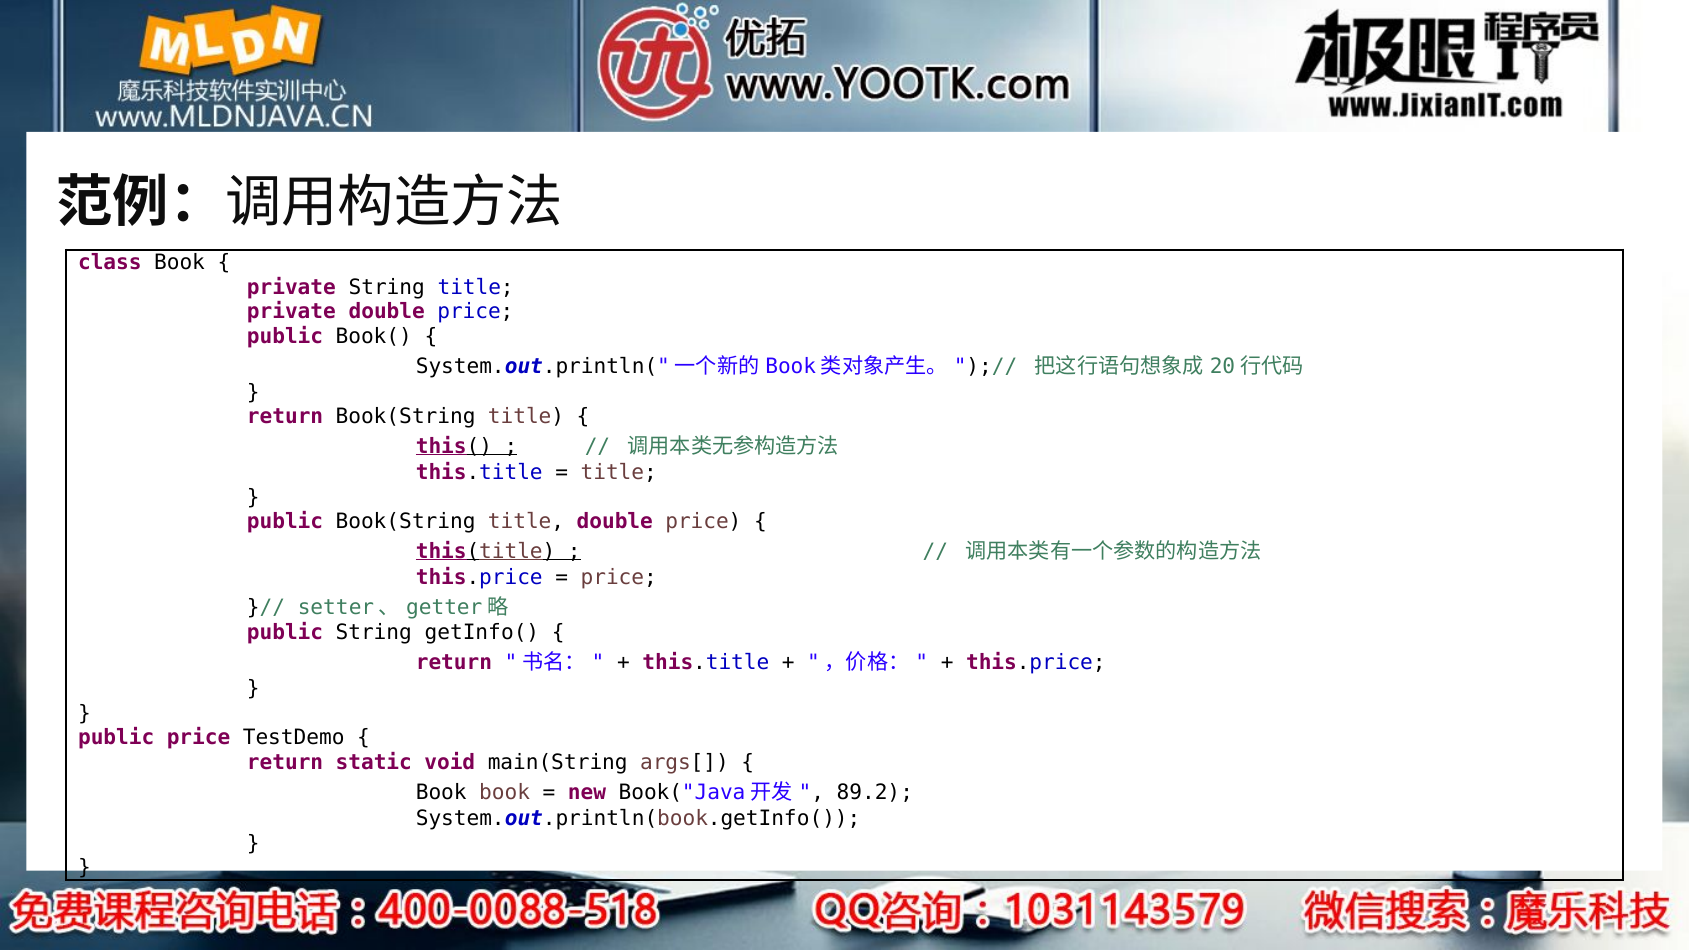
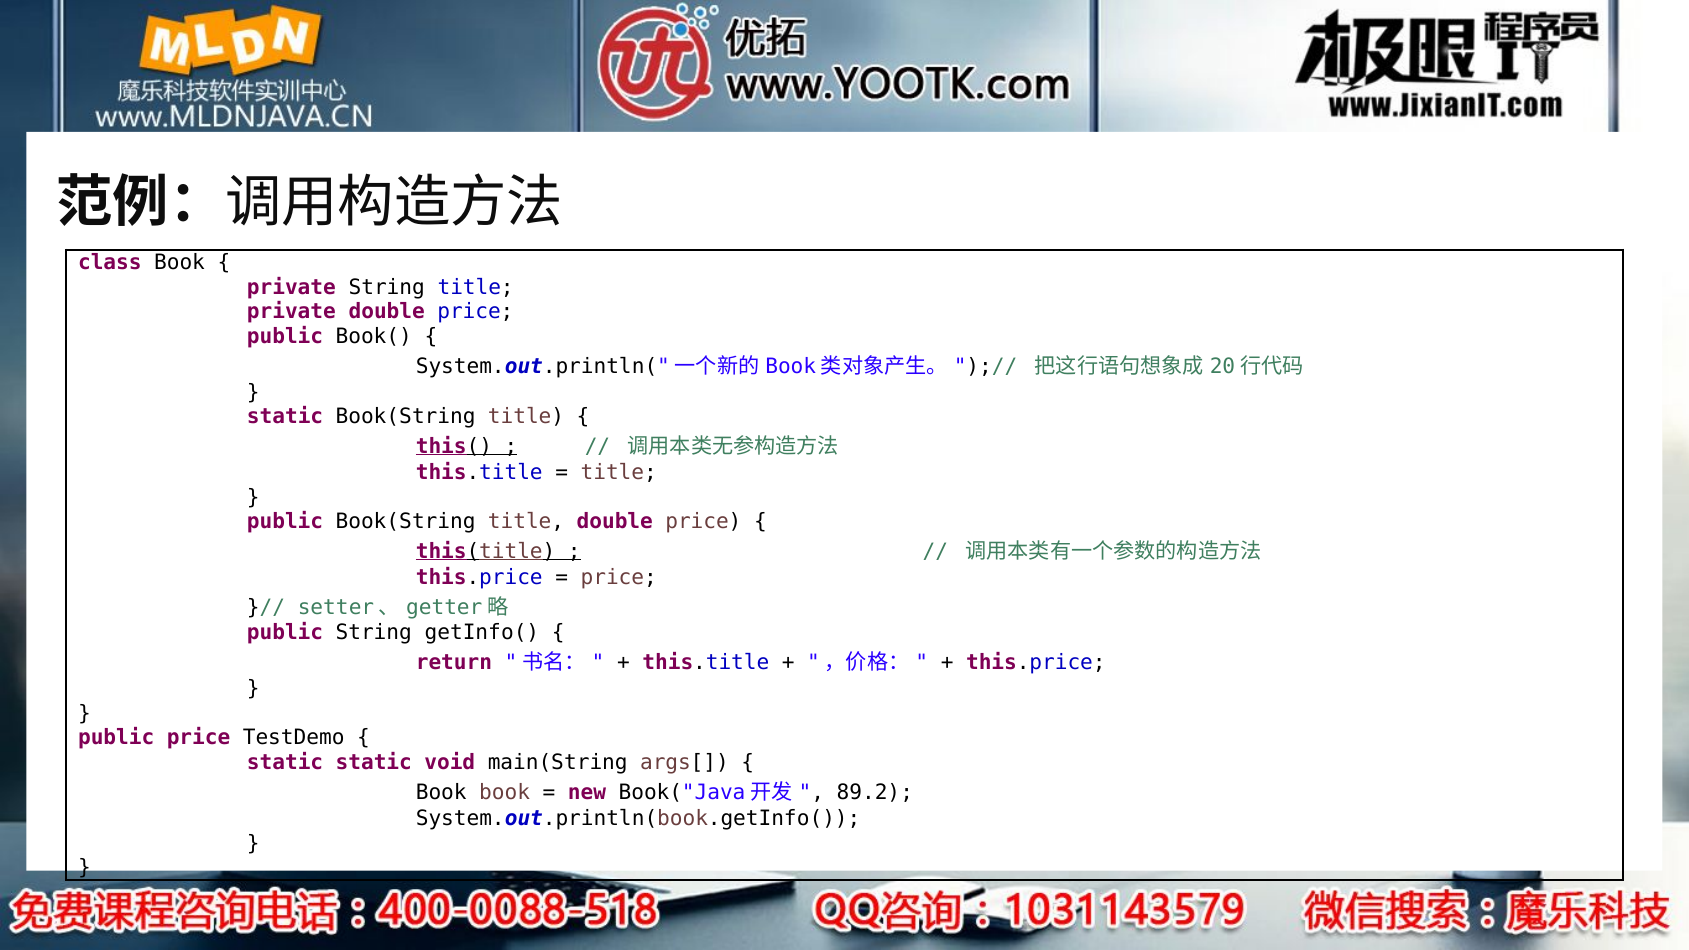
return: return -> static (285, 417)
return: return -> static (285, 763)
